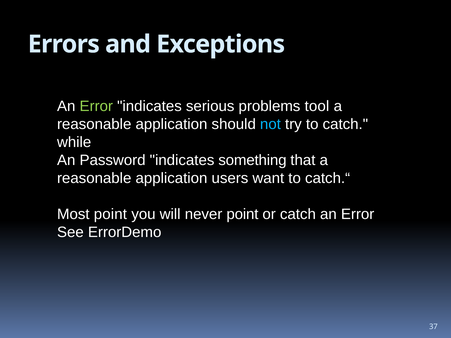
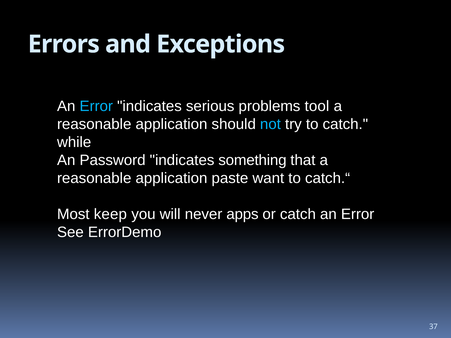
Error colour: light green -> light blue (96, 106)
users: users -> paste (230, 178)
Most point: point -> keep (110, 214)
never point: point -> apps (242, 214)
